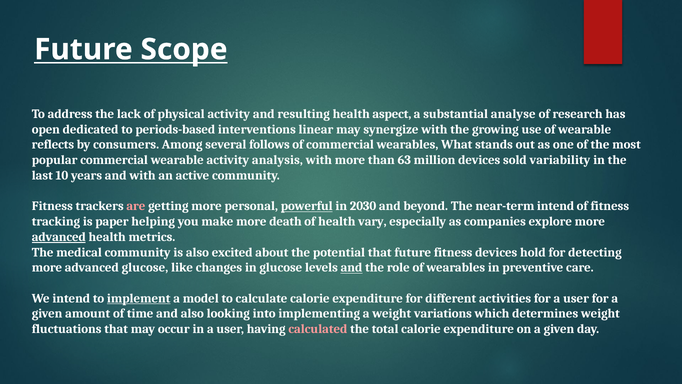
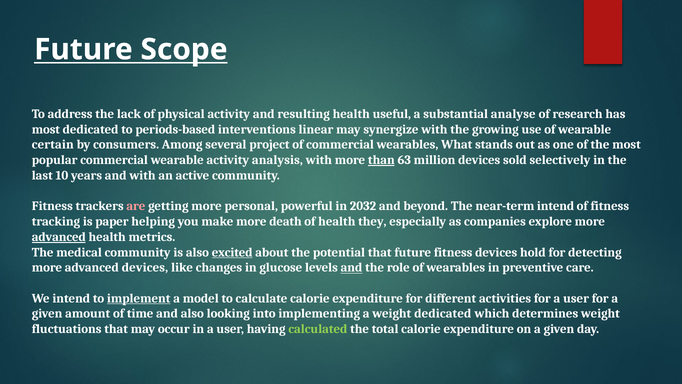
aspect: aspect -> useful (392, 114)
open: open -> most (46, 129)
reflects: reflects -> certain (53, 145)
follows: follows -> project (269, 145)
than underline: none -> present (381, 160)
variability: variability -> selectively (560, 160)
powerful underline: present -> none (307, 206)
2030: 2030 -> 2032 (363, 206)
vary: vary -> they (372, 221)
excited underline: none -> present (232, 252)
advanced glucose: glucose -> devices (145, 267)
weight variations: variations -> dedicated (443, 313)
calculated colour: pink -> light green (318, 329)
